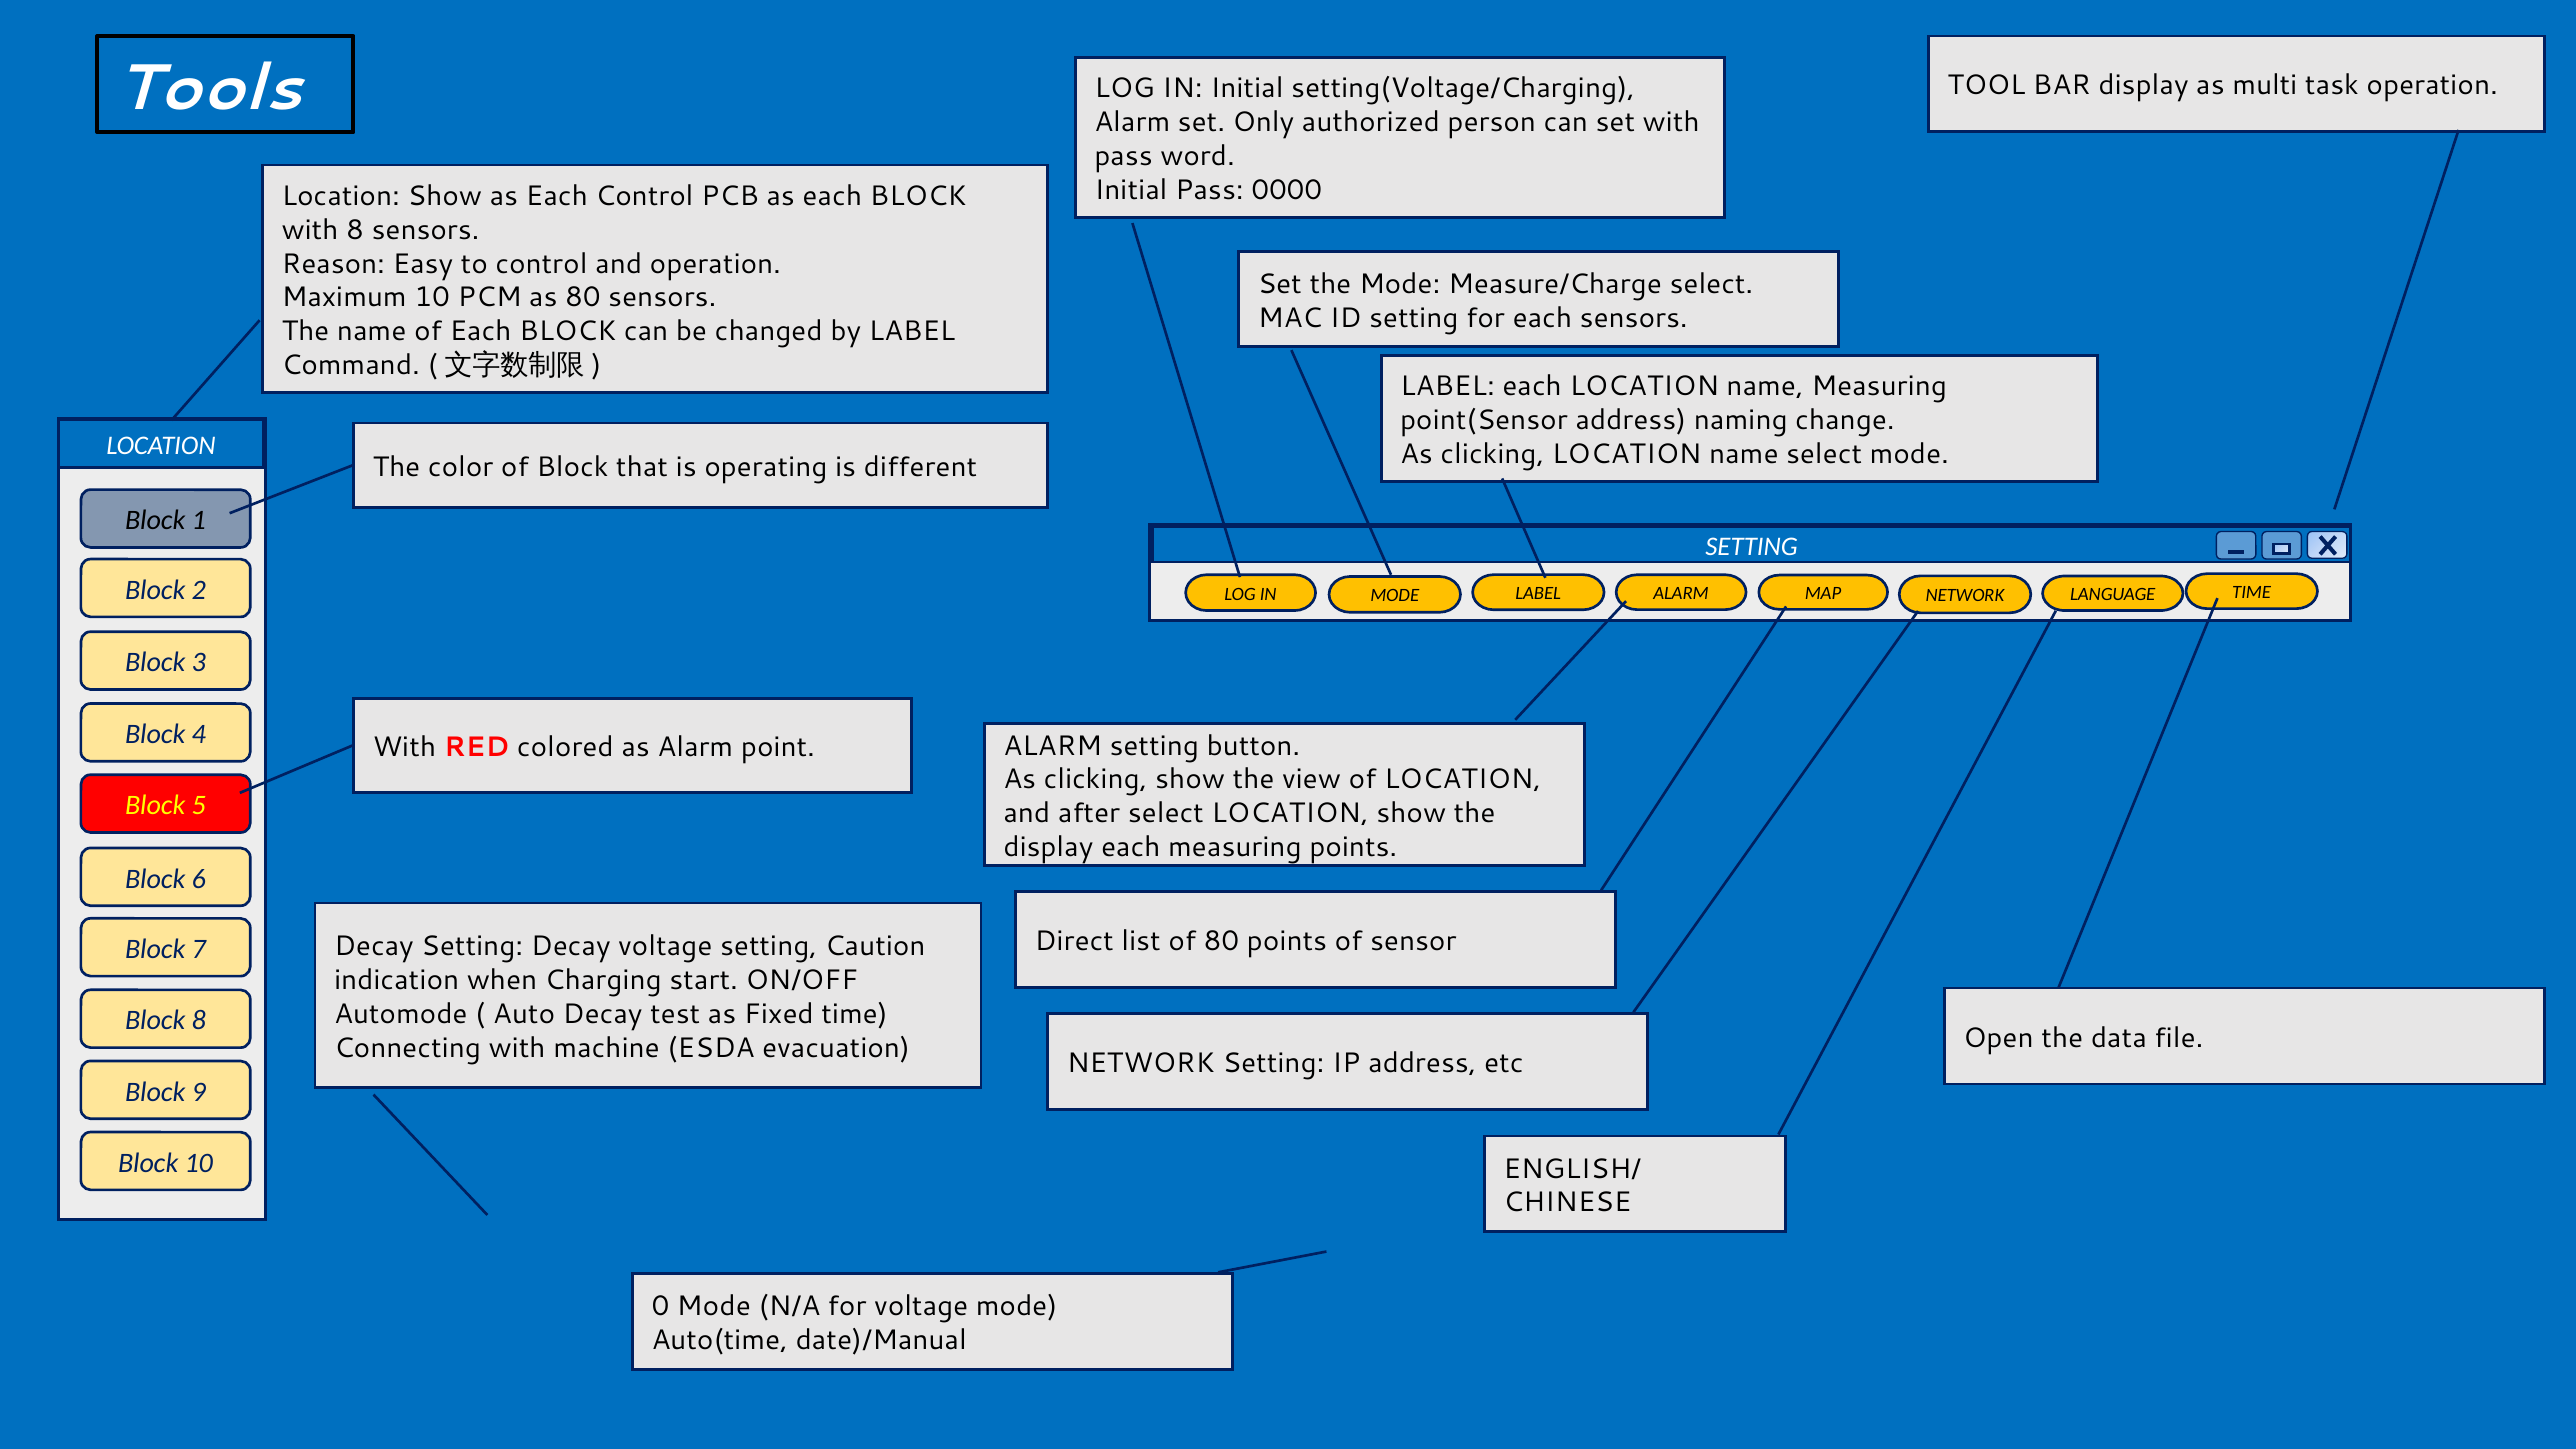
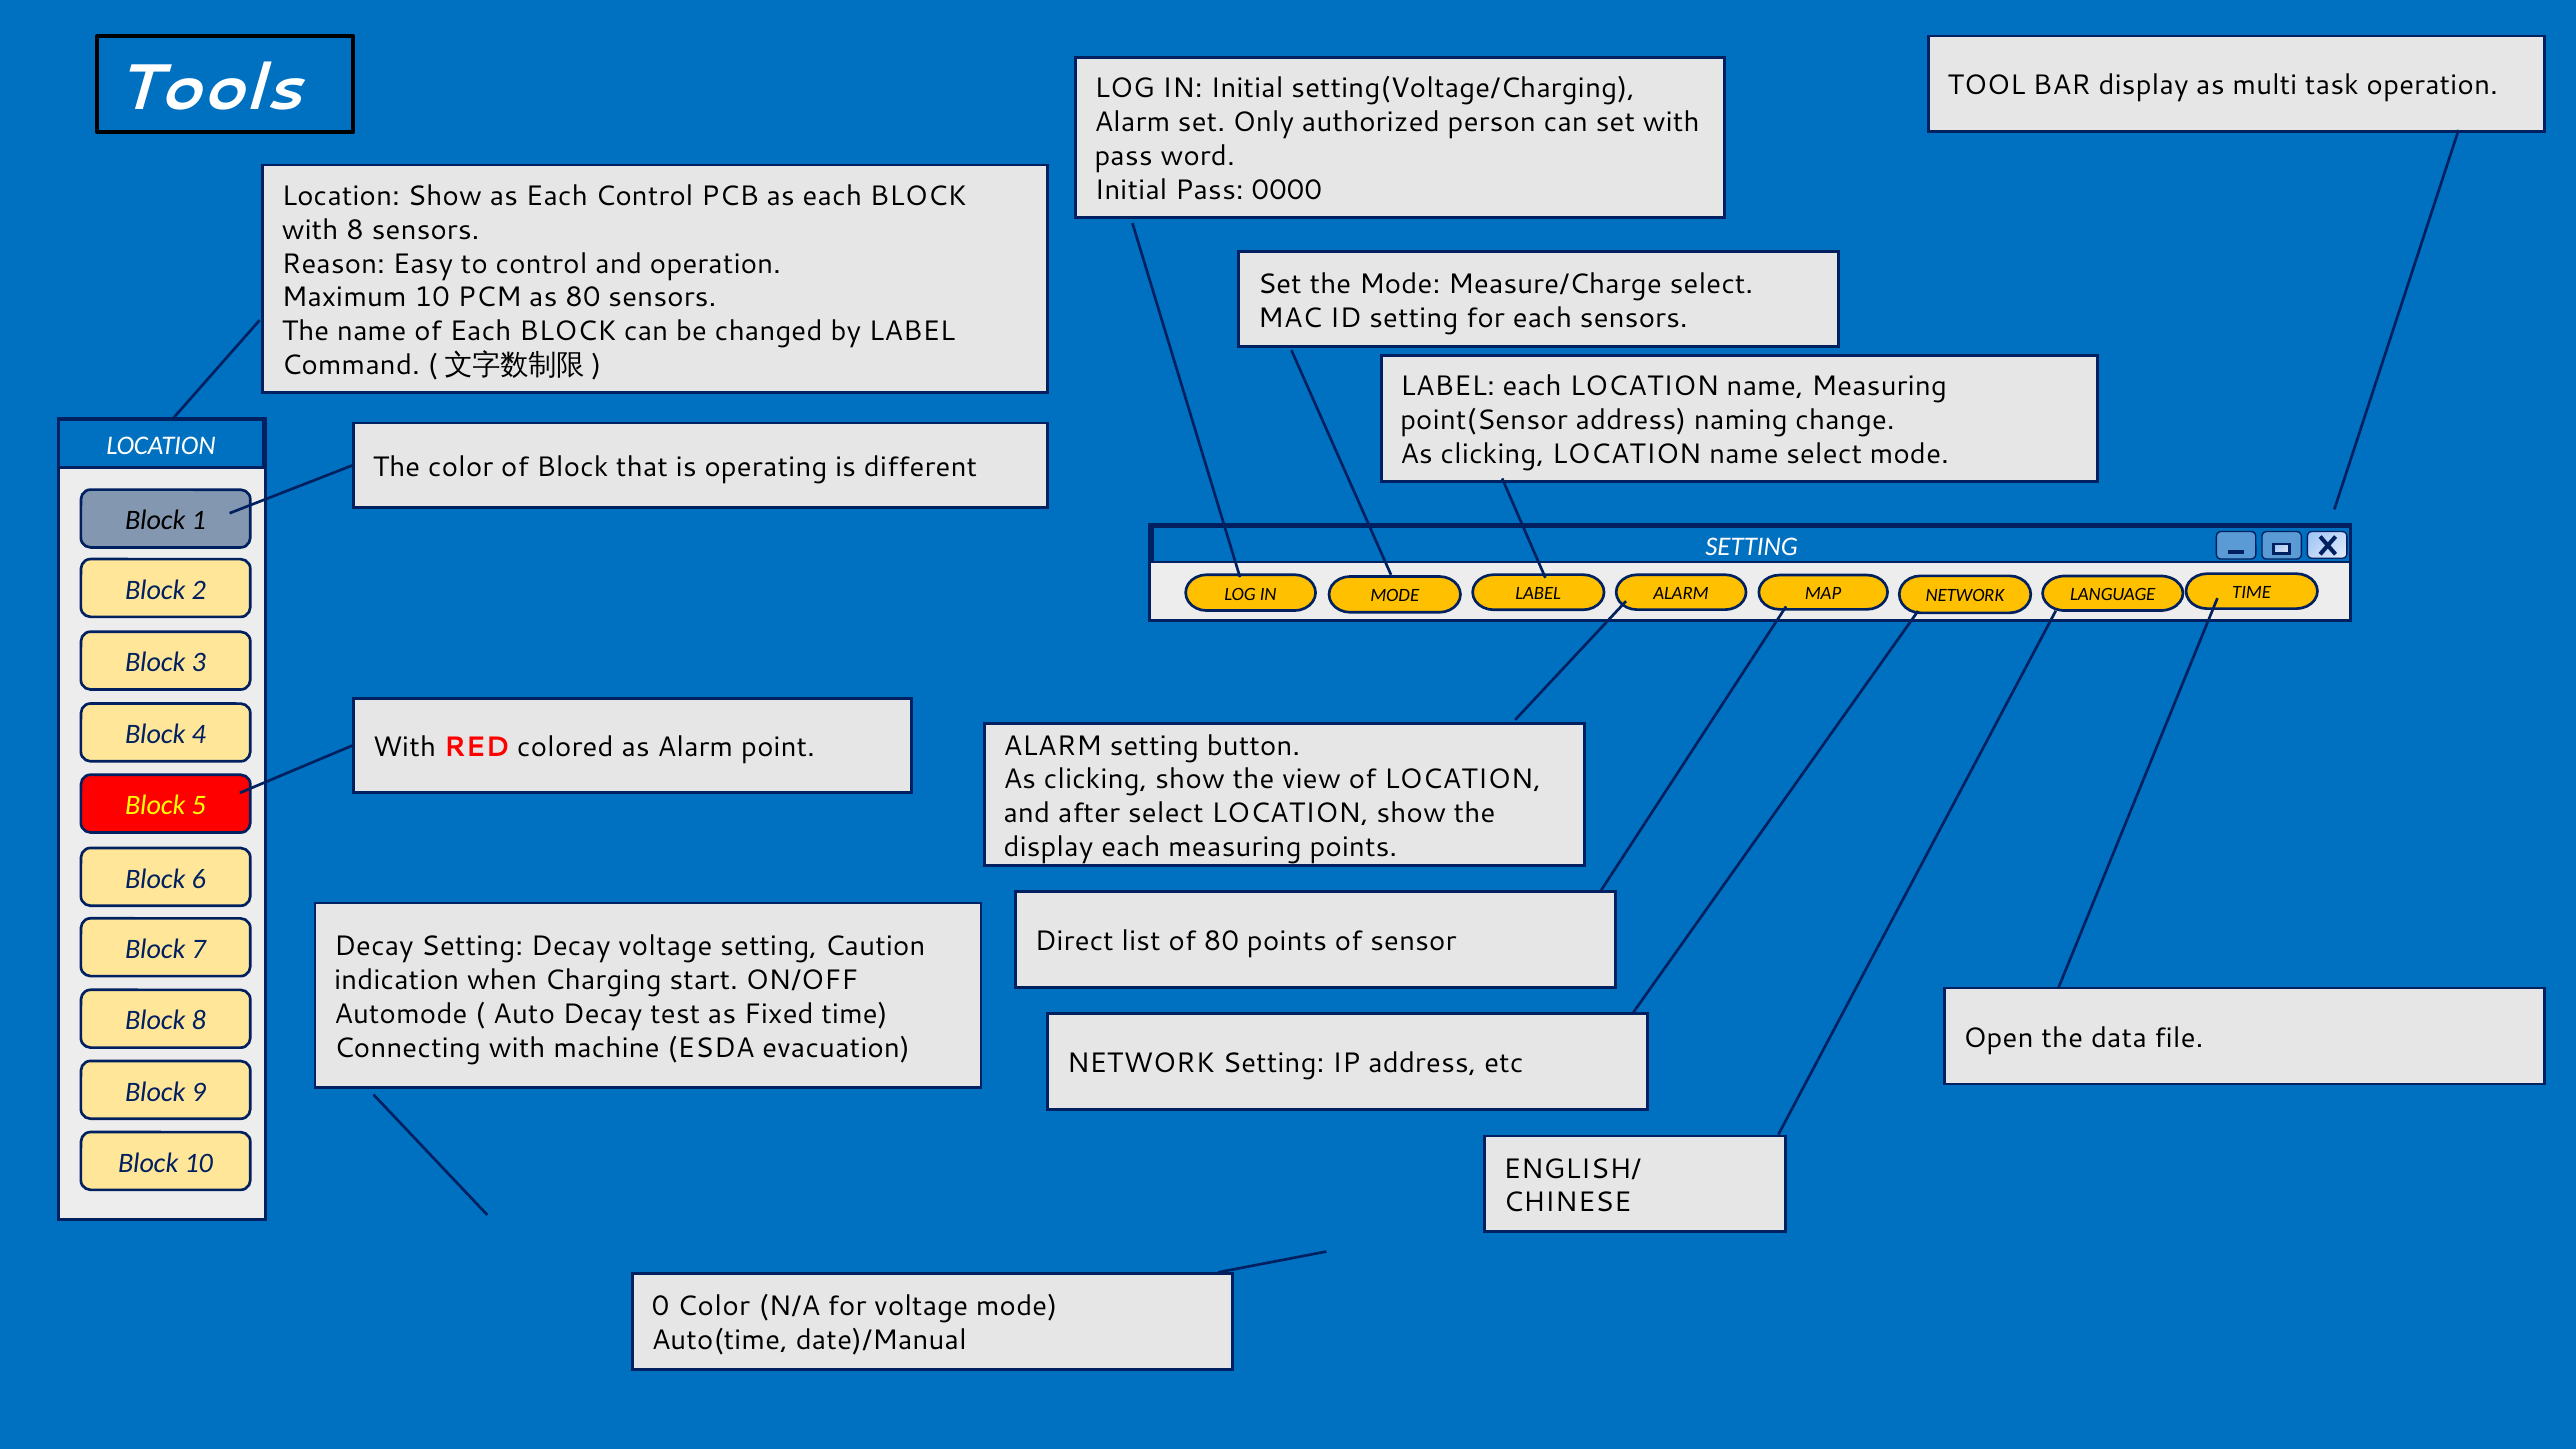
0 Mode: Mode -> Color (714, 1307)
